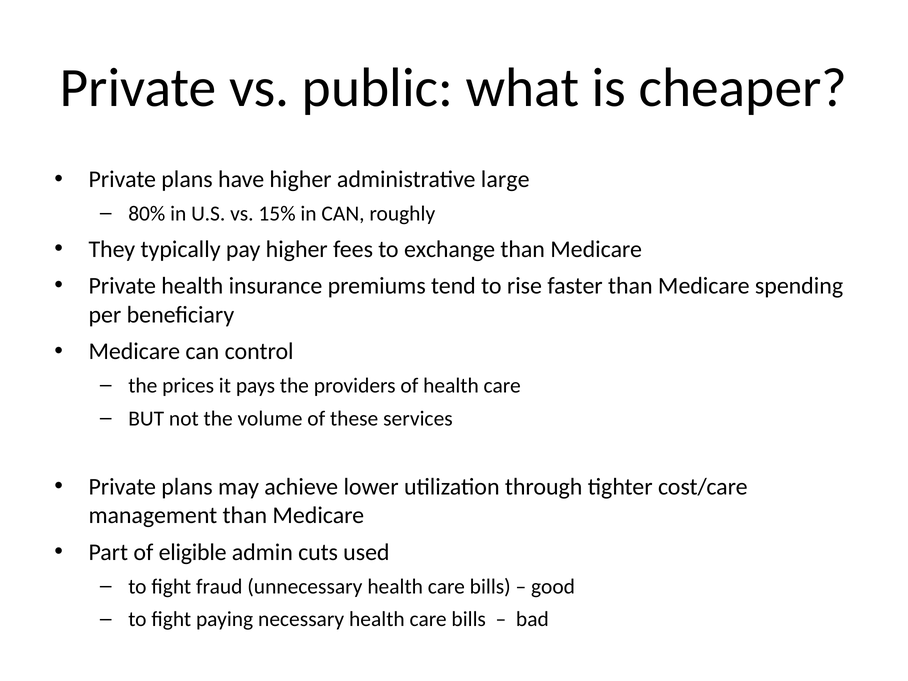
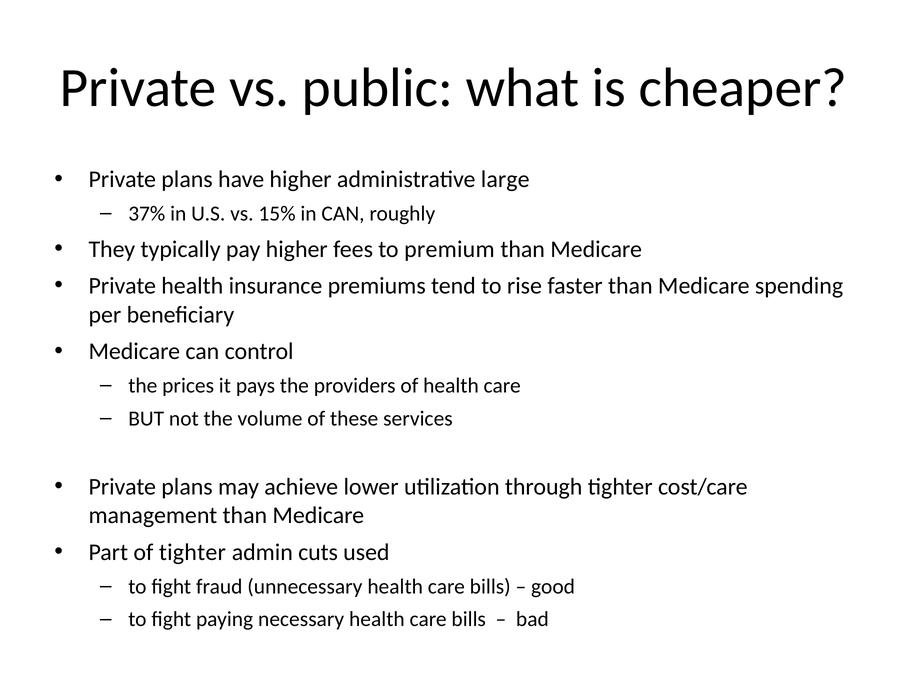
80%: 80% -> 37% (147, 214)
exchange: exchange -> premium (449, 249)
of eligible: eligible -> tighter (192, 552)
